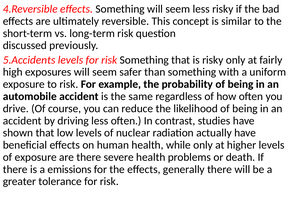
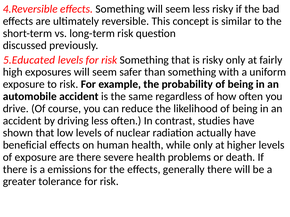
5.Accidents: 5.Accidents -> 5.Educated (29, 60)
